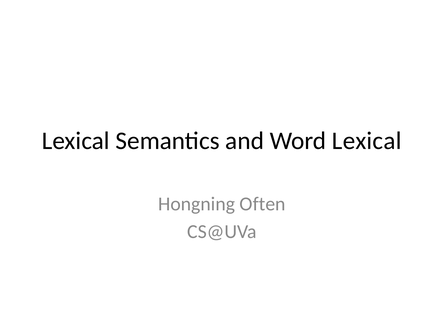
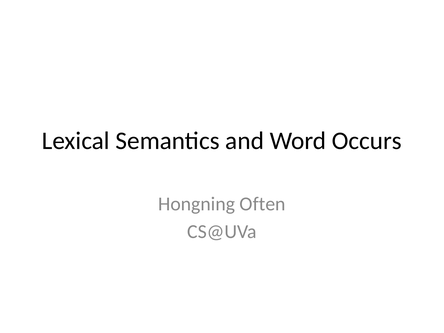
Word Lexical: Lexical -> Occurs (367, 141)
